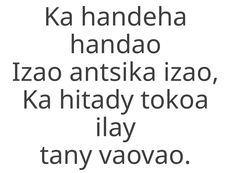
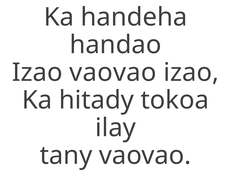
Izao antsika: antsika -> vaovao (113, 73)
